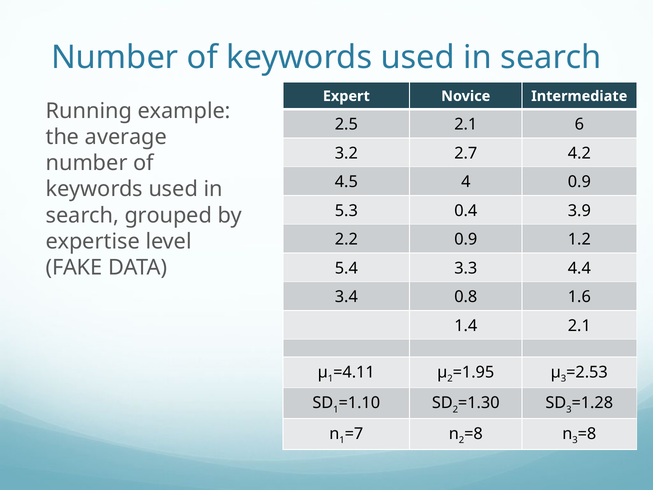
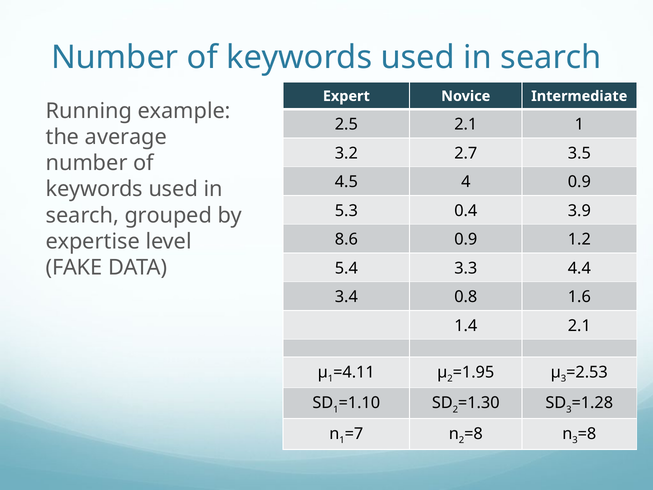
2.1 6: 6 -> 1 (579, 124)
4.2: 4.2 -> 3.5 (579, 153)
2.2: 2.2 -> 8.6 (346, 239)
